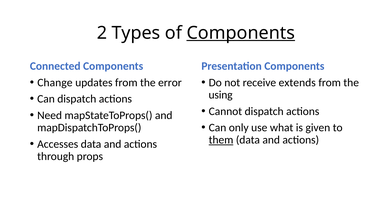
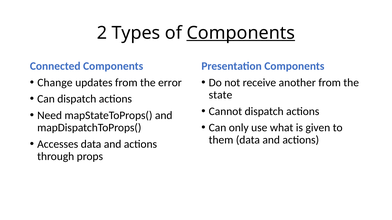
extends: extends -> another (297, 83)
using: using -> state (220, 95)
them underline: present -> none (221, 140)
